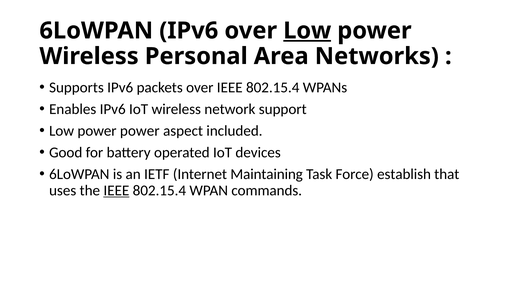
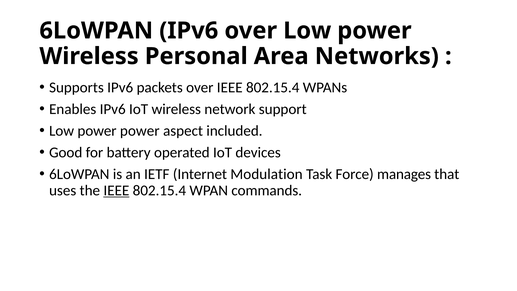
Low underline: present -> none (307, 31)
Maintaining: Maintaining -> Modulation (267, 174)
establish: establish -> manages (404, 174)
